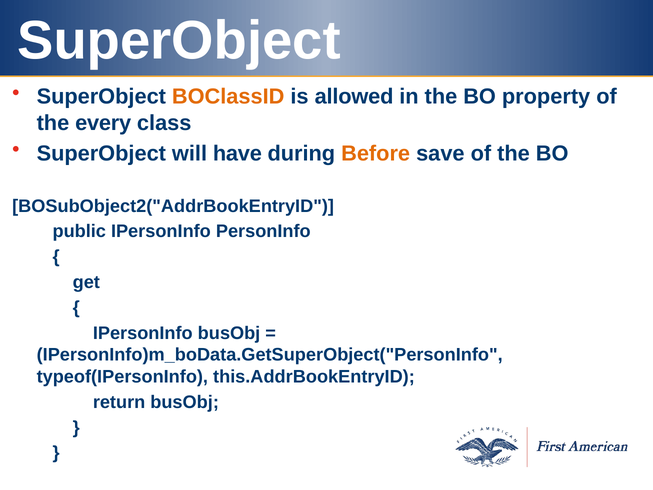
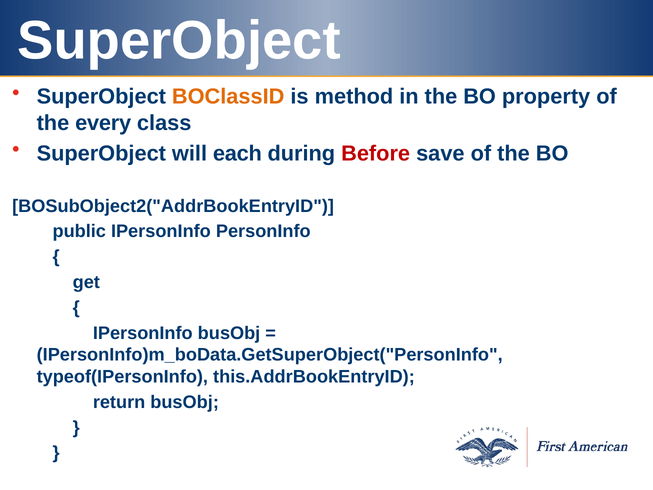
allowed: allowed -> method (354, 97)
have: have -> each (237, 153)
Before colour: orange -> red (376, 153)
